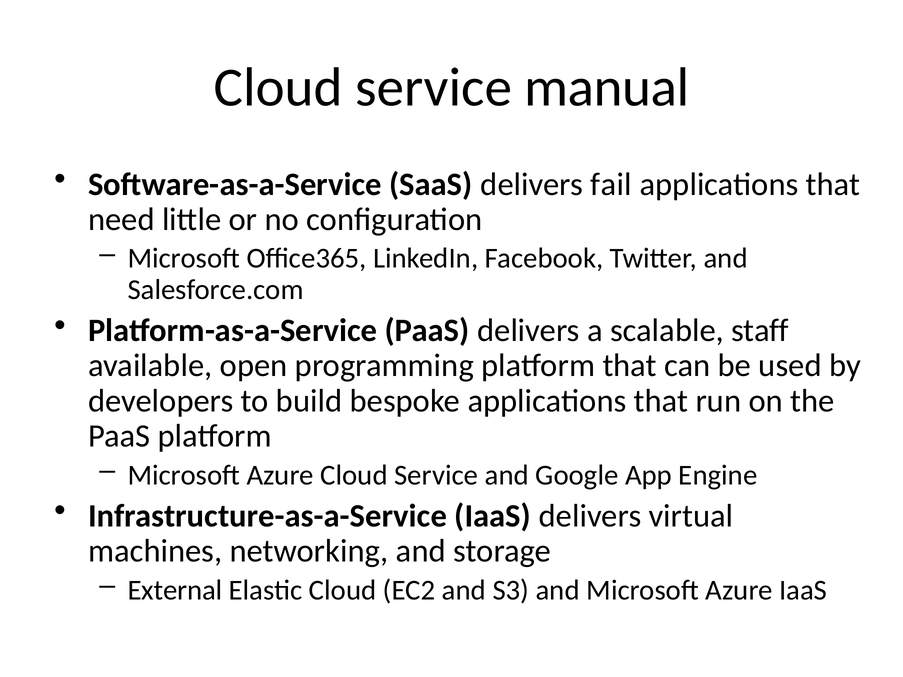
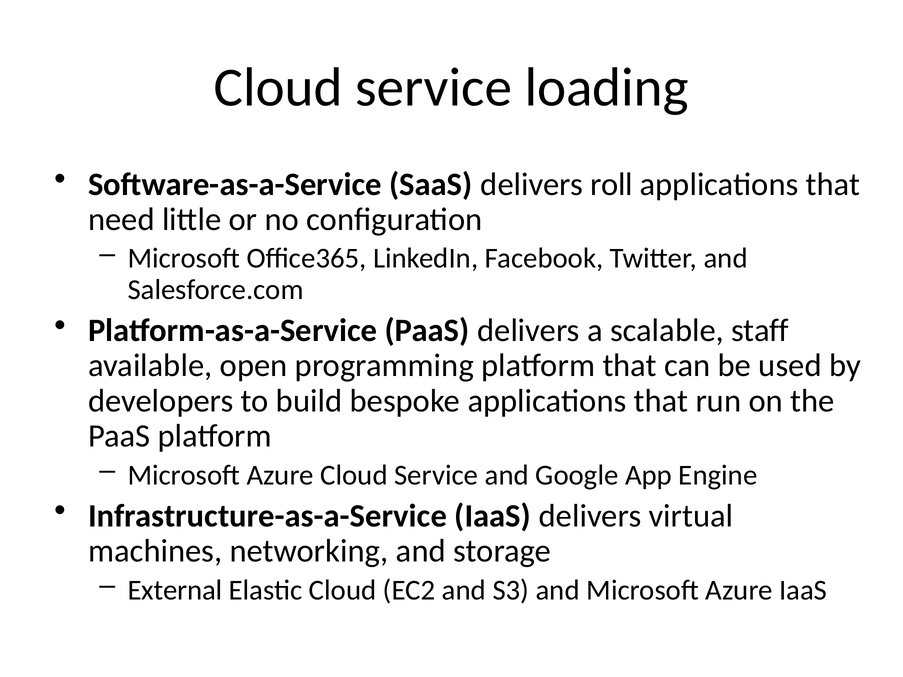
manual: manual -> loading (607, 87)
fail: fail -> roll (611, 184)
